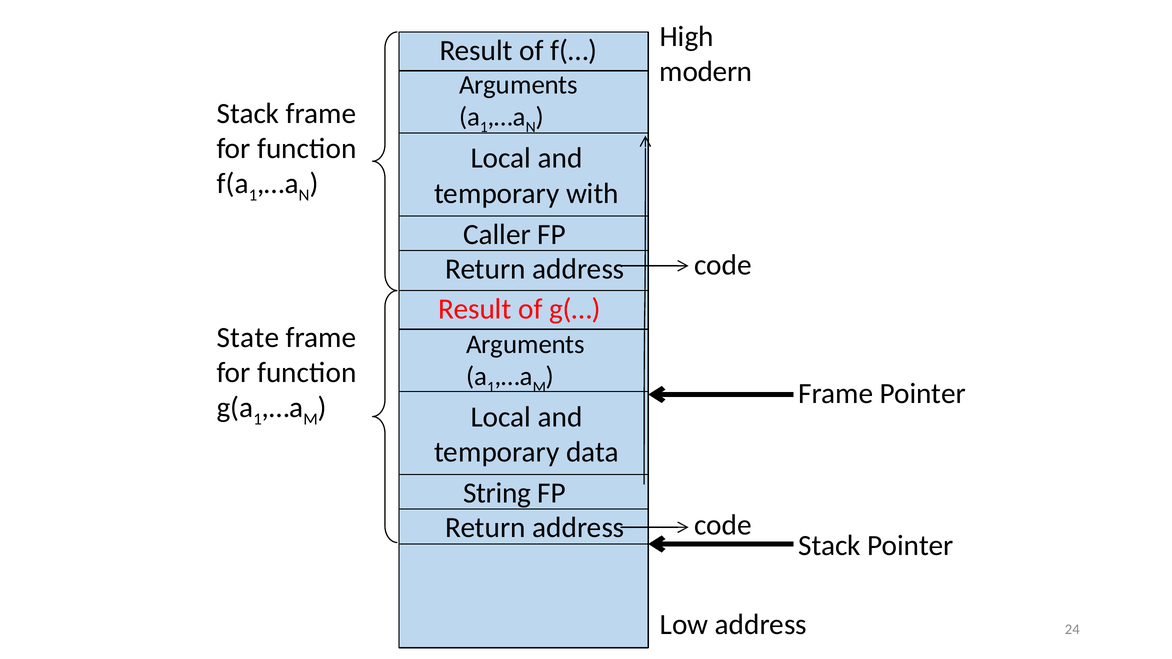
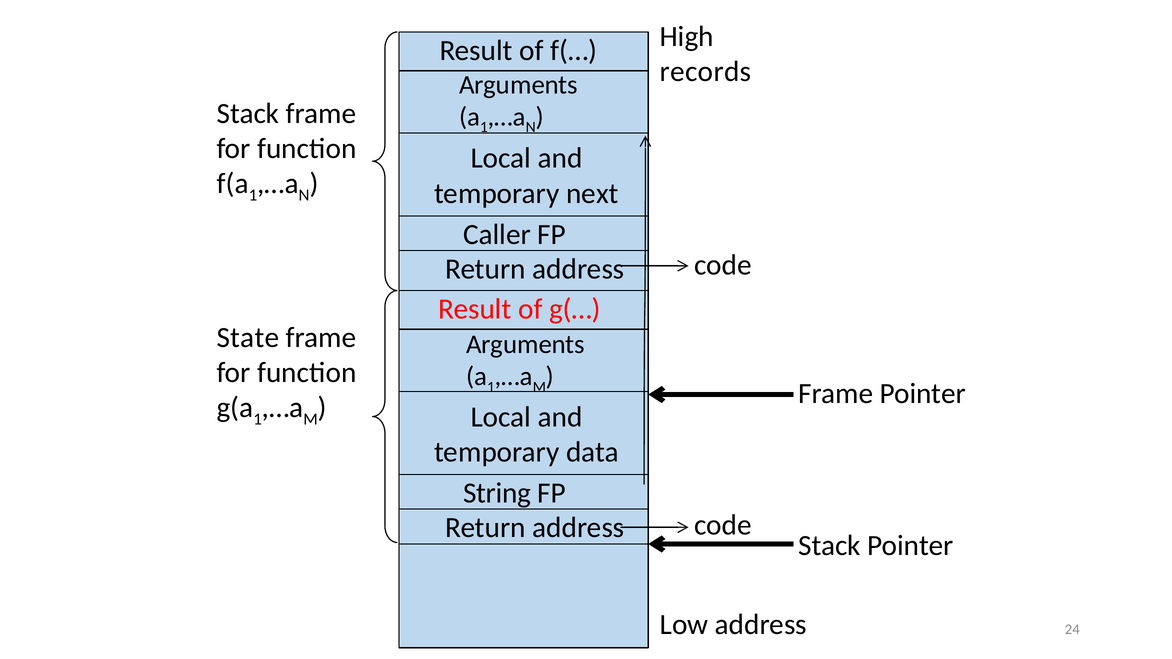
modern: modern -> records (706, 72)
with: with -> next (592, 194)
